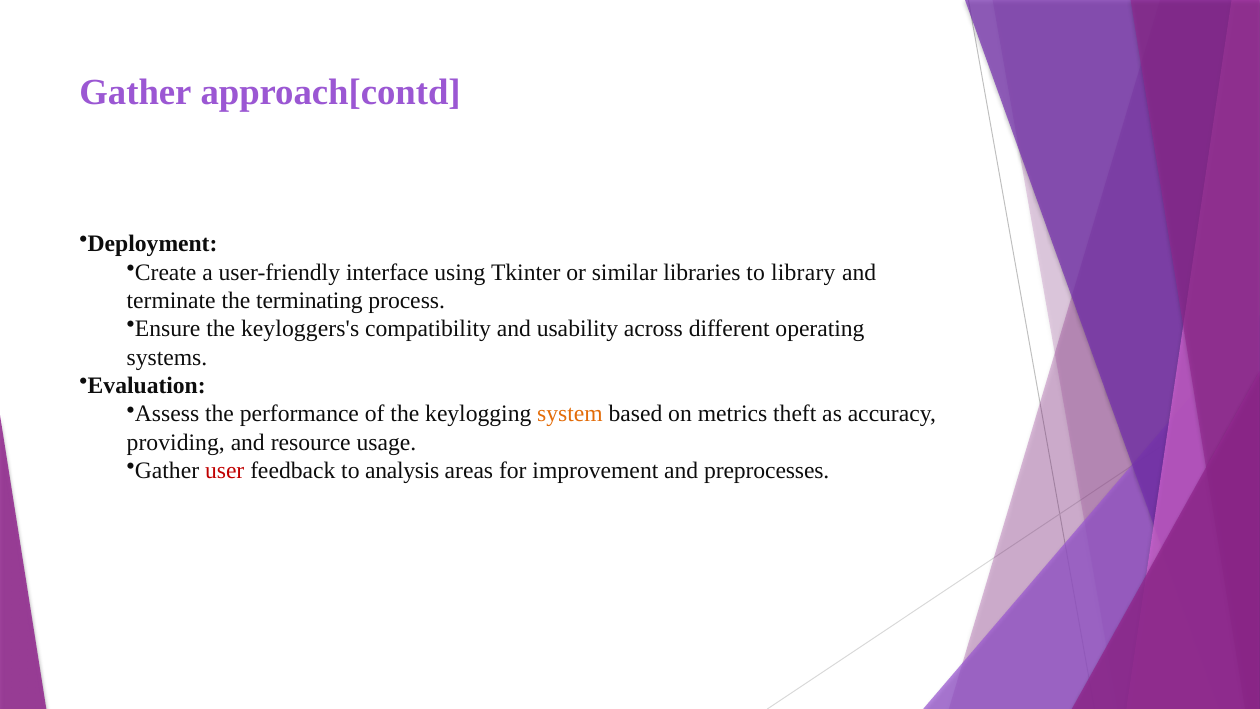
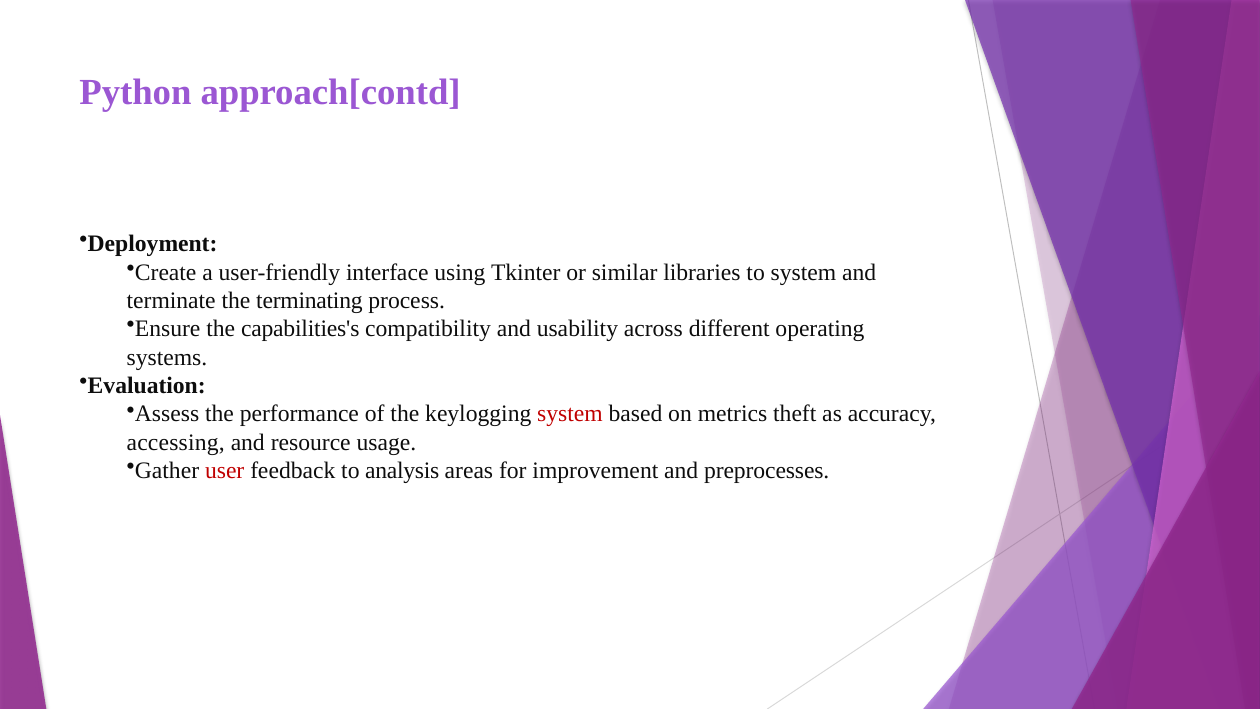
Gather: Gather -> Python (135, 92)
to library: library -> system (803, 272)
keyloggers's: keyloggers's -> capabilities's (300, 329)
system colour: orange -> red (570, 414)
providing: providing -> accessing (176, 442)
